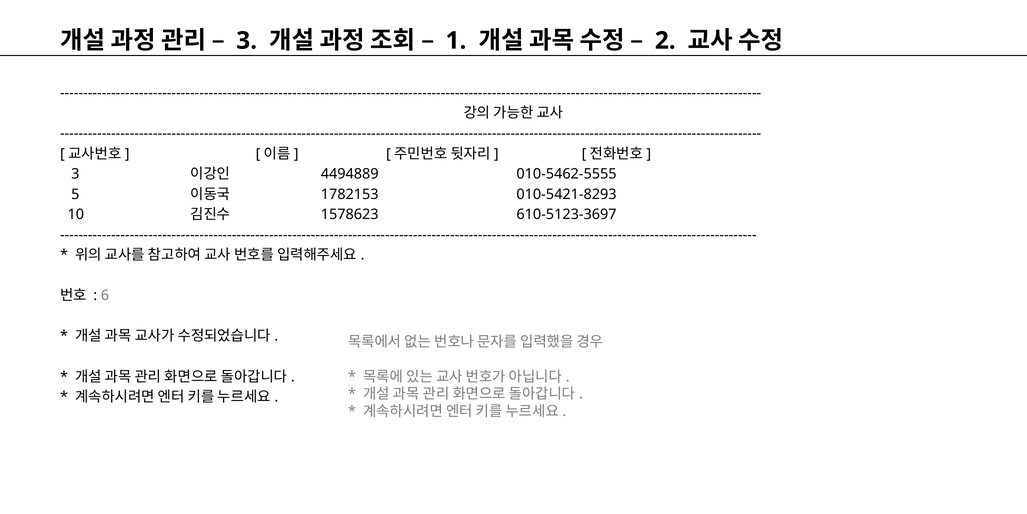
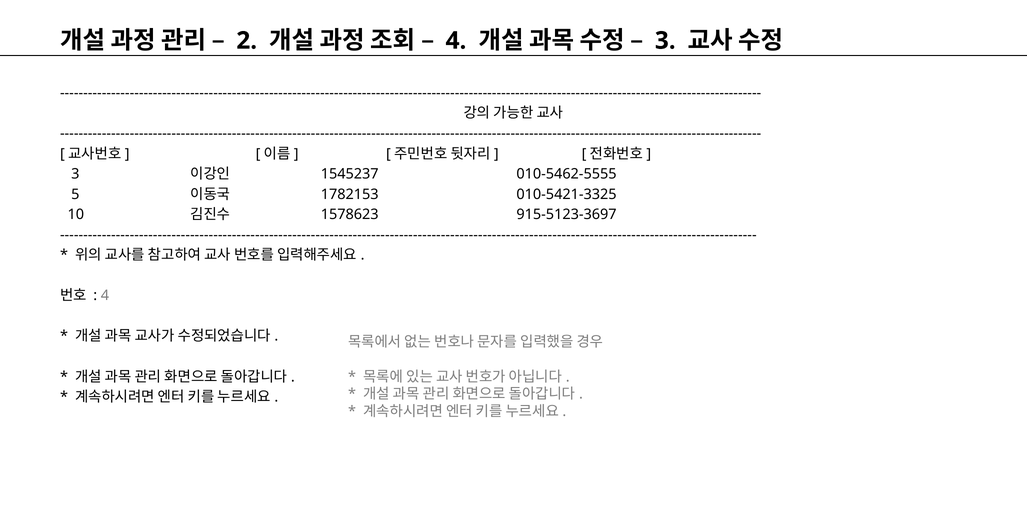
3: 3 -> 2 (247, 41)
1: 1 -> 4 (456, 41)
2: 2 -> 3 (665, 41)
4494889: 4494889 -> 1545237 (350, 174)
010-5421-8293: 010-5421-8293 -> 010-5421-3325 (567, 194)
610-5123-3697: 610-5123-3697 -> 915-5123-3697 (567, 214)
6: 6 -> 4 (105, 295)
